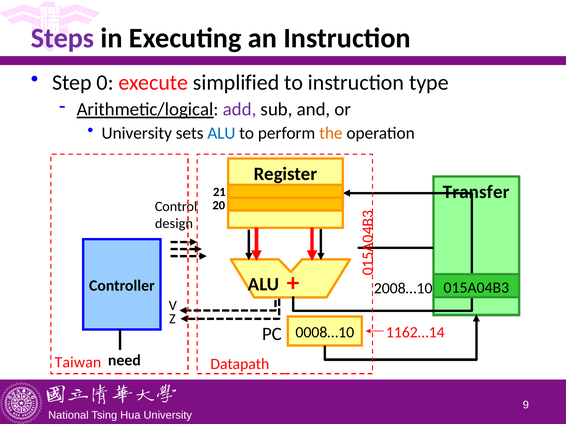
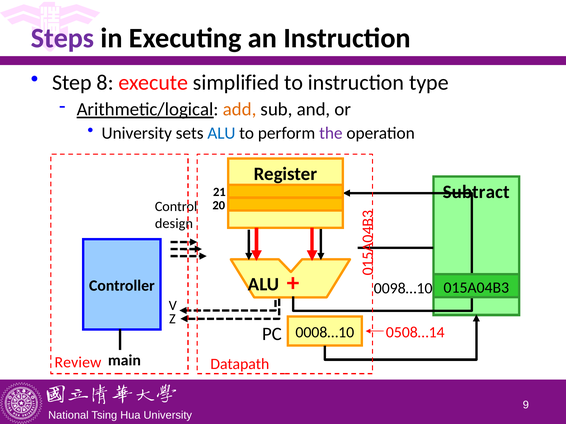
Step 0: 0 -> 8 (105, 83)
add colour: purple -> orange (240, 109)
the colour: orange -> purple (331, 133)
Transfer: Transfer -> Subtract (476, 192)
2008…10: 2008…10 -> 0098…10 (403, 289)
1162…14: 1162…14 -> 0508…14 (415, 333)
need: need -> main (124, 361)
Taiwan: Taiwan -> Review (78, 363)
